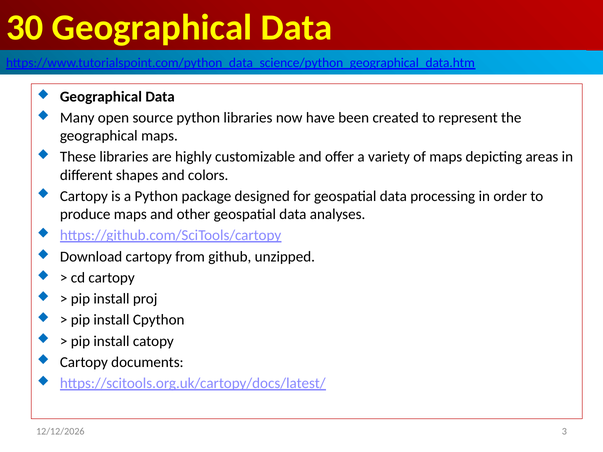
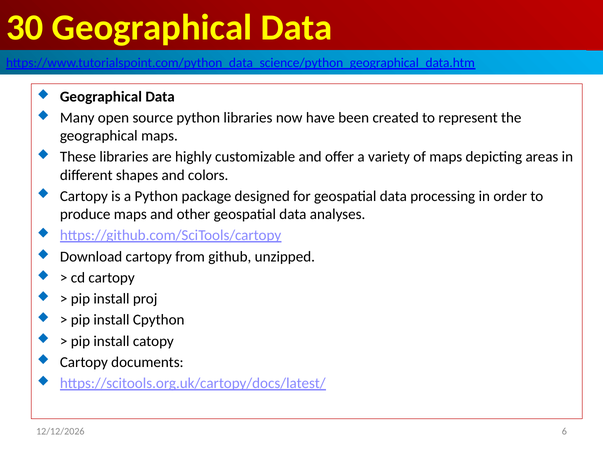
3: 3 -> 6 (564, 432)
